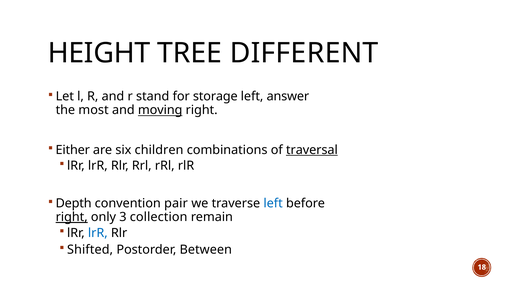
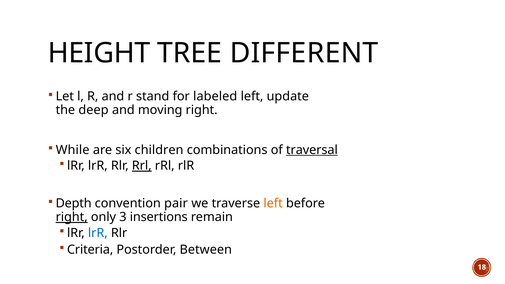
storage: storage -> labeled (215, 97)
answer: answer -> update (288, 97)
most: most -> deep (94, 110)
moving underline: present -> none (160, 110)
Either: Either -> While (73, 150)
Rrl underline: none -> present (142, 166)
left colour: blue -> orange (273, 204)
collection: collection -> insertions (159, 217)
Shifted: Shifted -> Criteria (90, 250)
